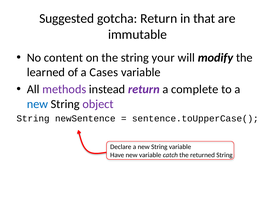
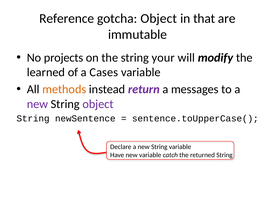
Suggested: Suggested -> Reference (67, 19)
gotcha Return: Return -> Object (159, 19)
content: content -> projects (64, 58)
methods colour: purple -> orange (64, 89)
complete: complete -> messages (195, 89)
new colour: blue -> purple (37, 104)
